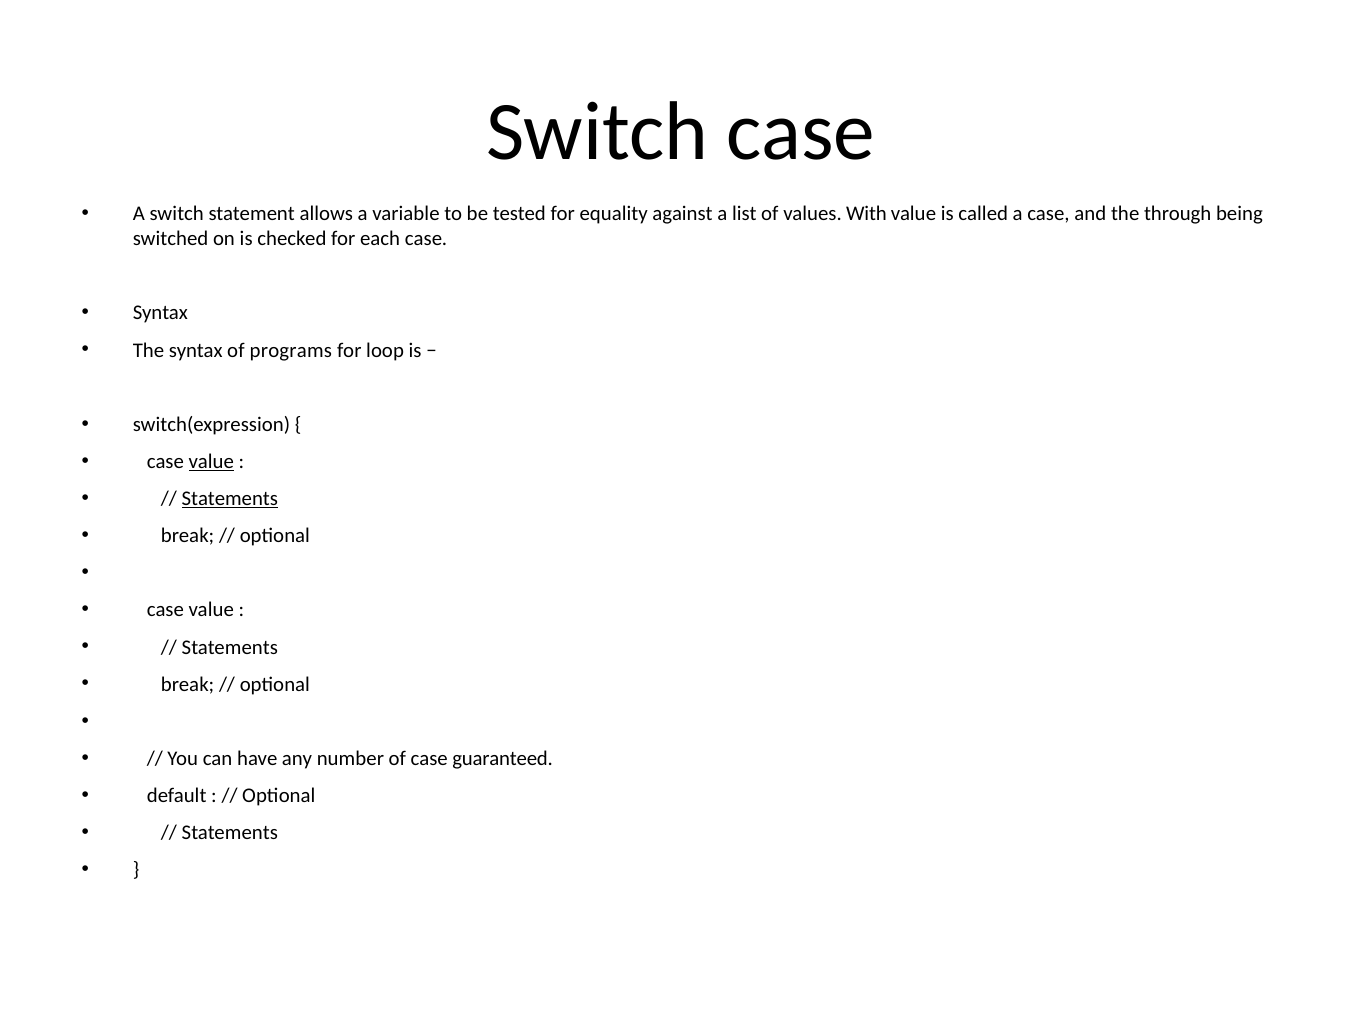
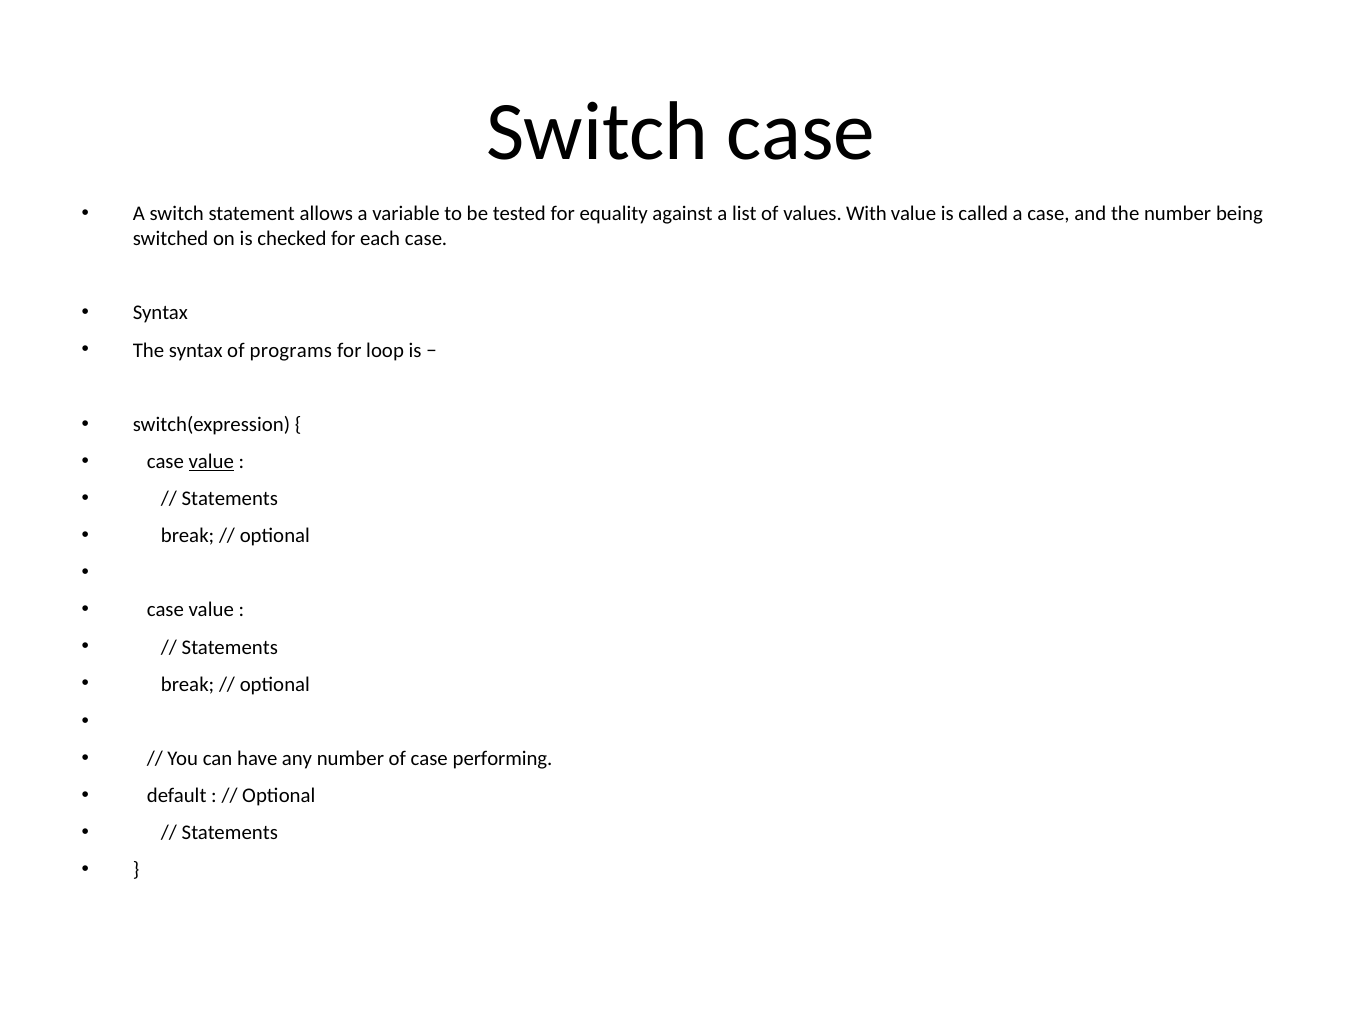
the through: through -> number (1178, 214)
Statements underline: present -> none (230, 498)
guaranteed: guaranteed -> performing (503, 758)
